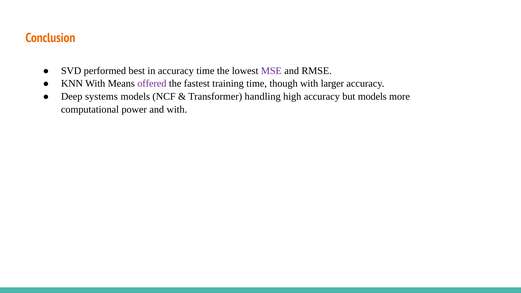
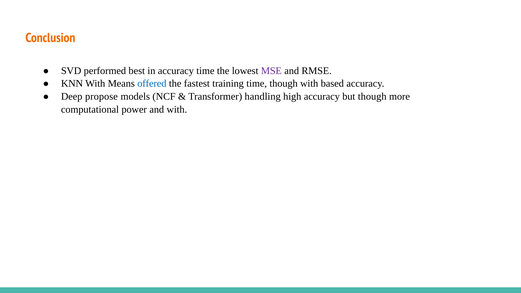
offered colour: purple -> blue (152, 84)
larger: larger -> based (332, 84)
systems: systems -> propose (101, 97)
but models: models -> though (372, 97)
